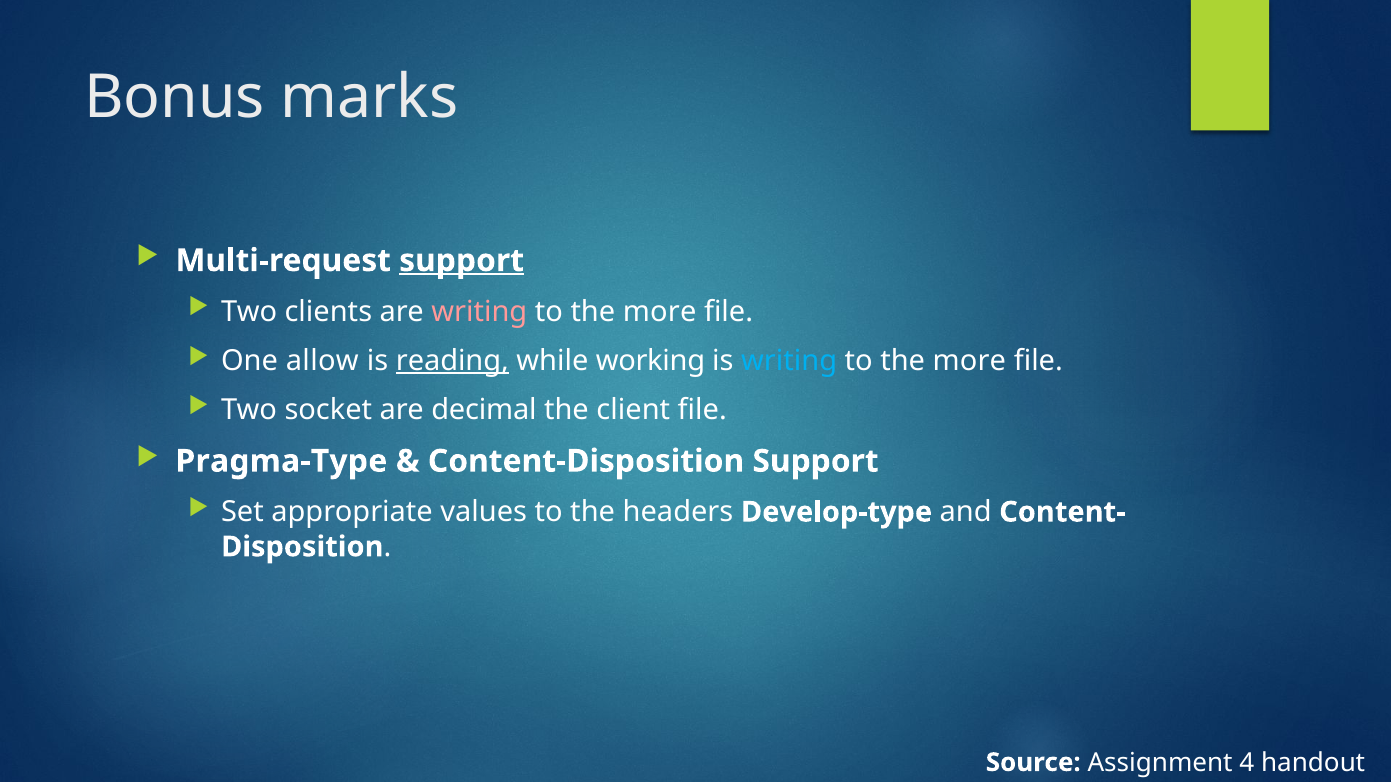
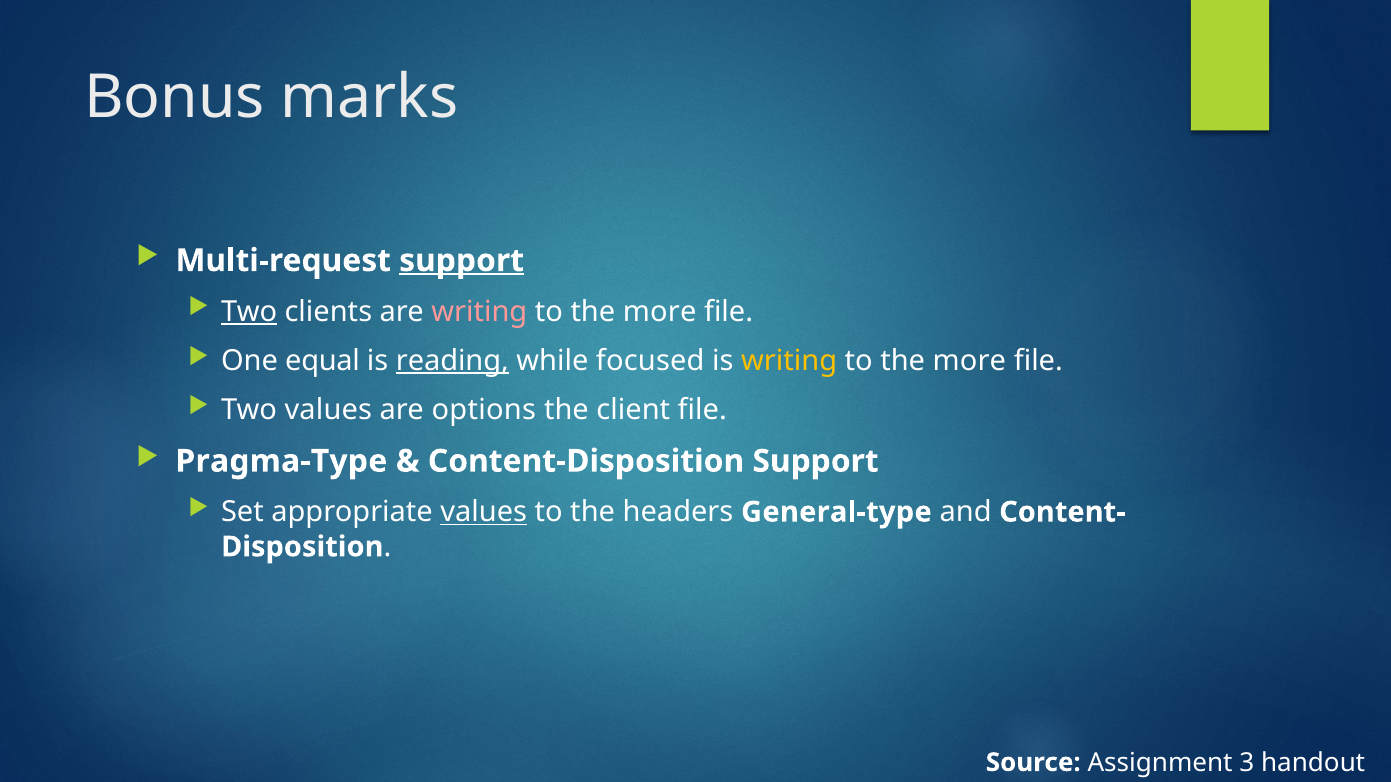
Two underline: none -> present (249, 312)
allow: allow -> equal (323, 361)
working: working -> focused (650, 361)
writing colour: light blue -> yellow (789, 361)
Two socket: socket -> values (328, 410)
decimal: decimal -> options (484, 410)
values underline: none -> present (484, 512)
Develop-type: Develop-type -> General-type (836, 512)
4: 4 -> 3 (1247, 763)
